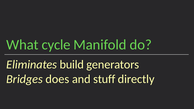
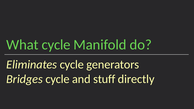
Eliminates build: build -> cycle (72, 65)
Bridges does: does -> cycle (57, 79)
